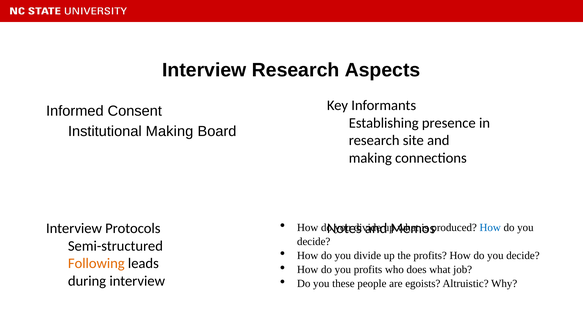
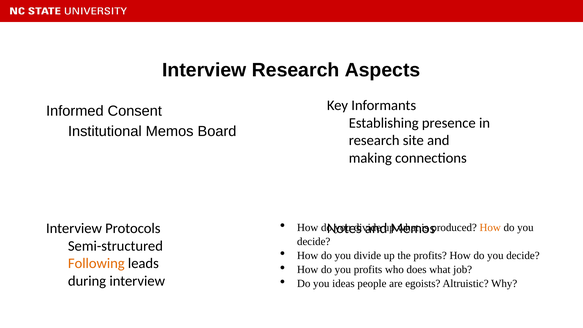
Institutional Making: Making -> Memos (170, 131)
How colour: blue -> orange (490, 227)
these: these -> ideas (343, 284)
